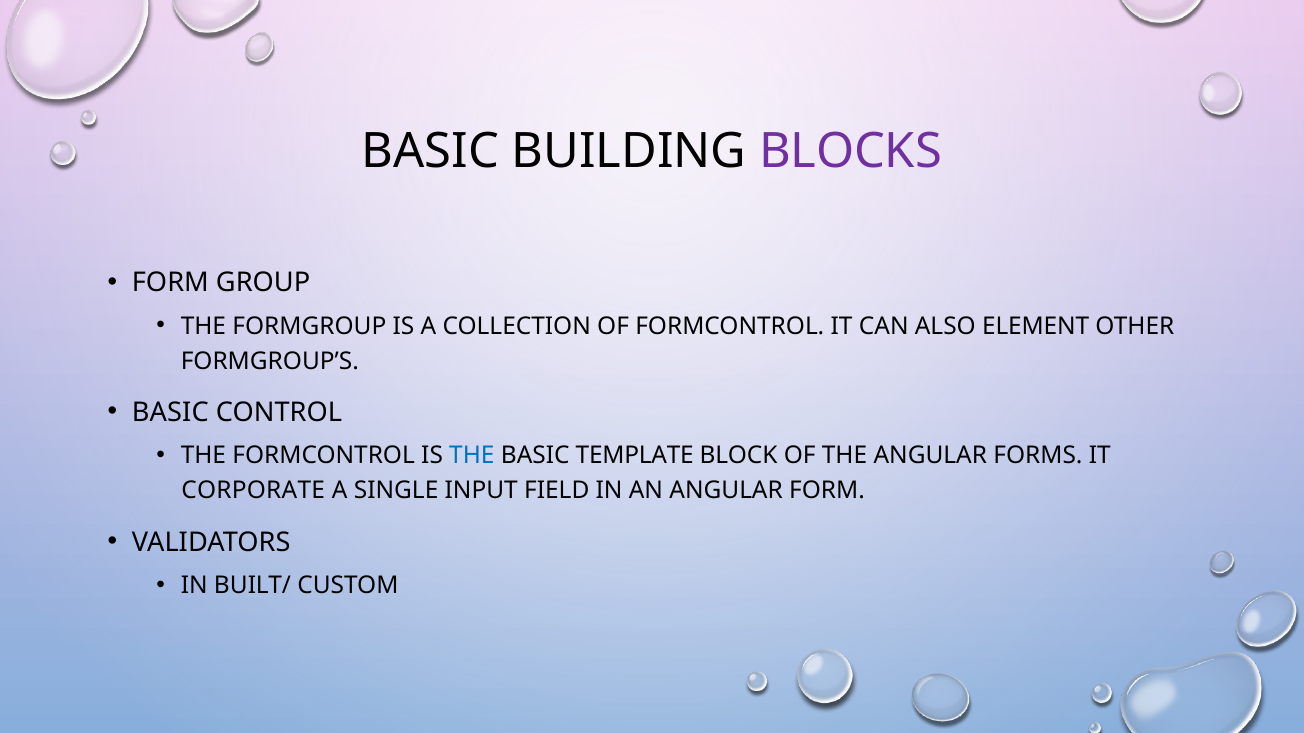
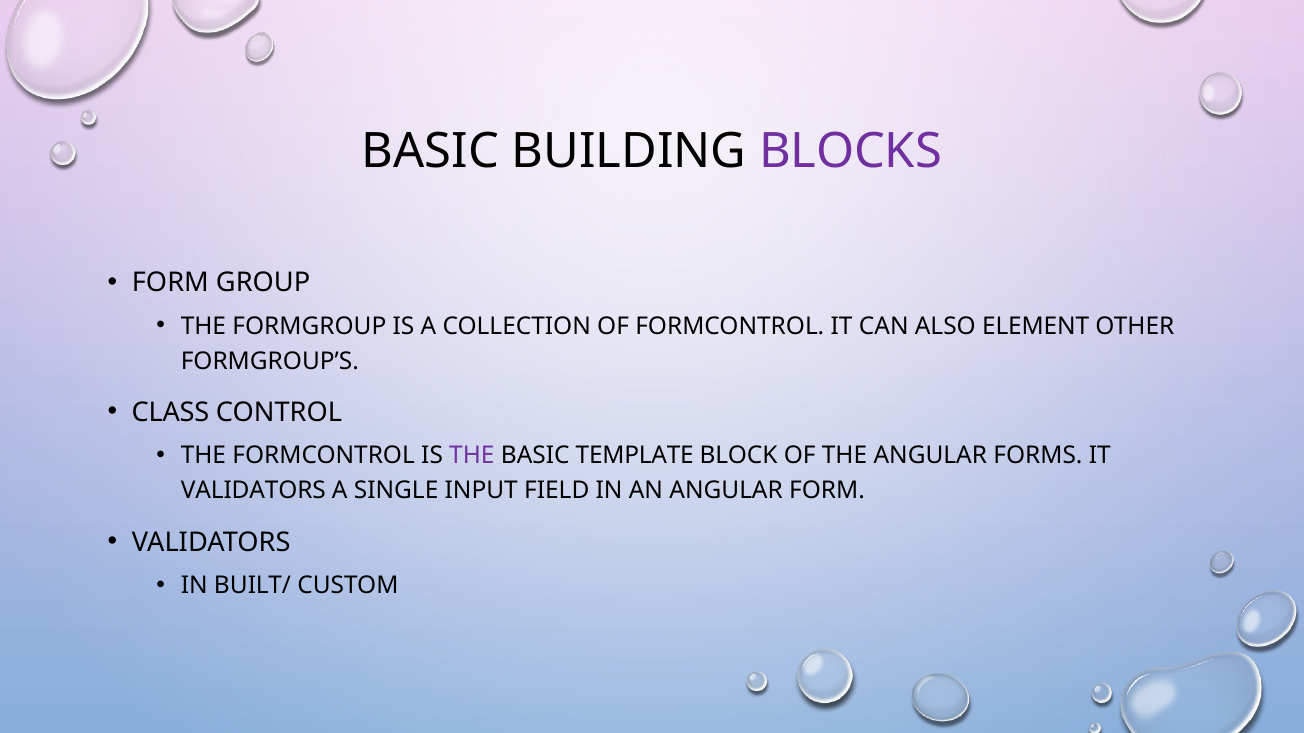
BASIC: BASIC -> CLASS (171, 413)
THE colour: blue -> purple (472, 456)
CORPORATE: CORPORATE -> VALIDATORS (253, 491)
